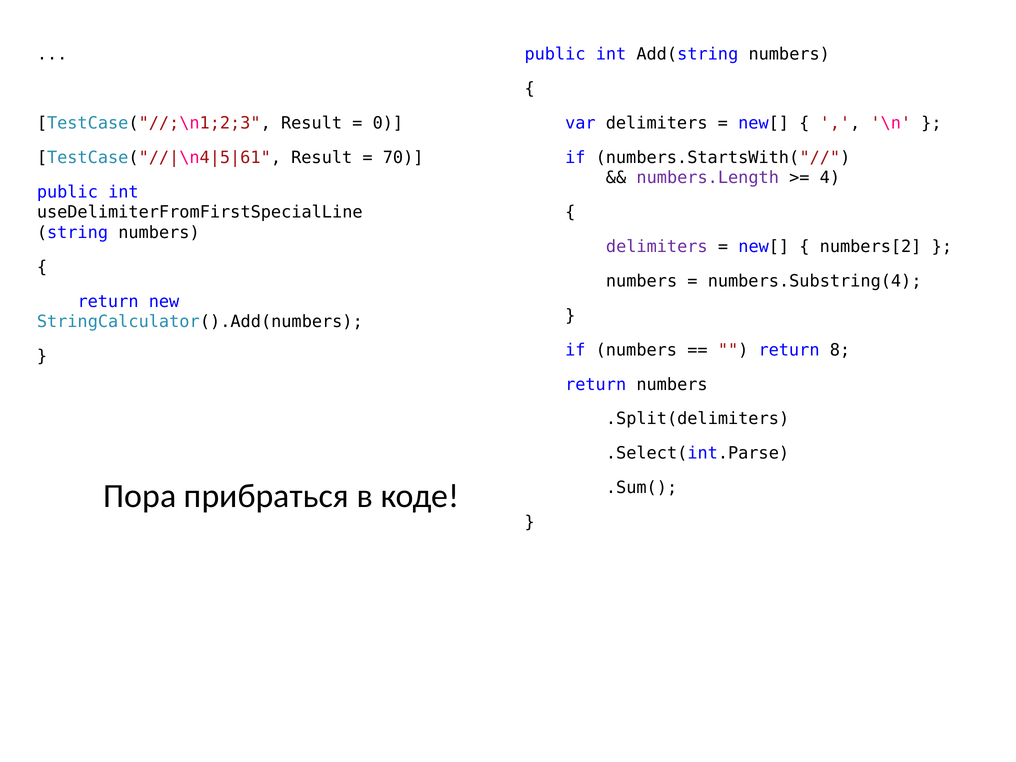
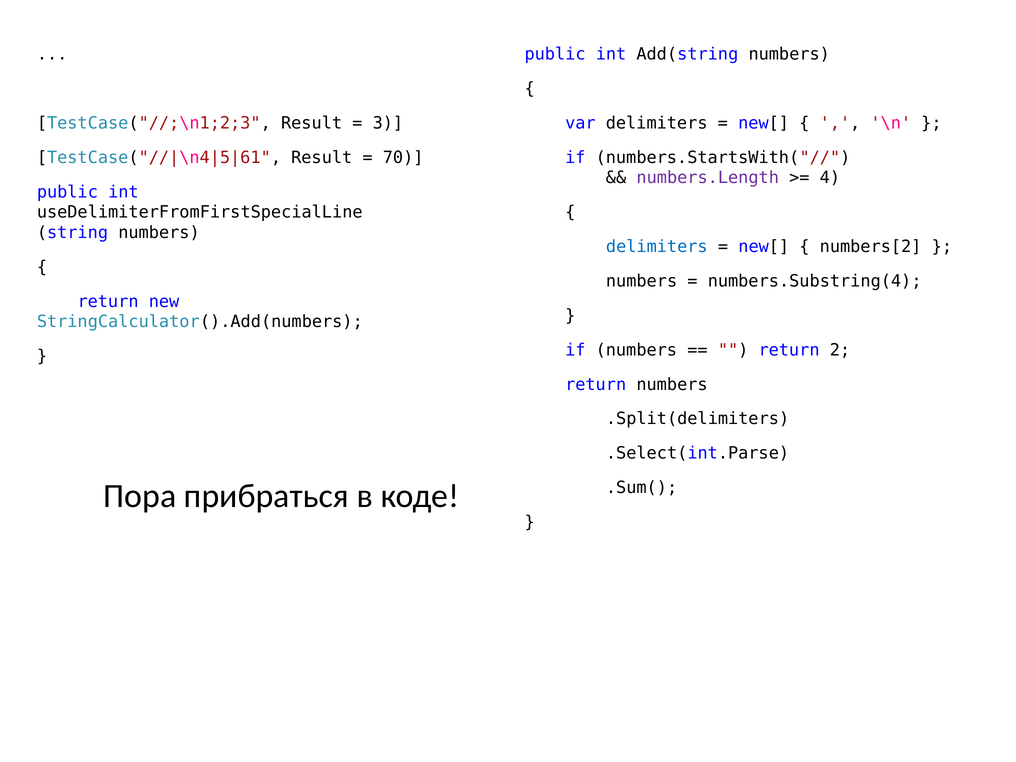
0: 0 -> 3 (388, 123)
delimiters colour: purple -> blue (657, 247)
8: 8 -> 2 (840, 350)
